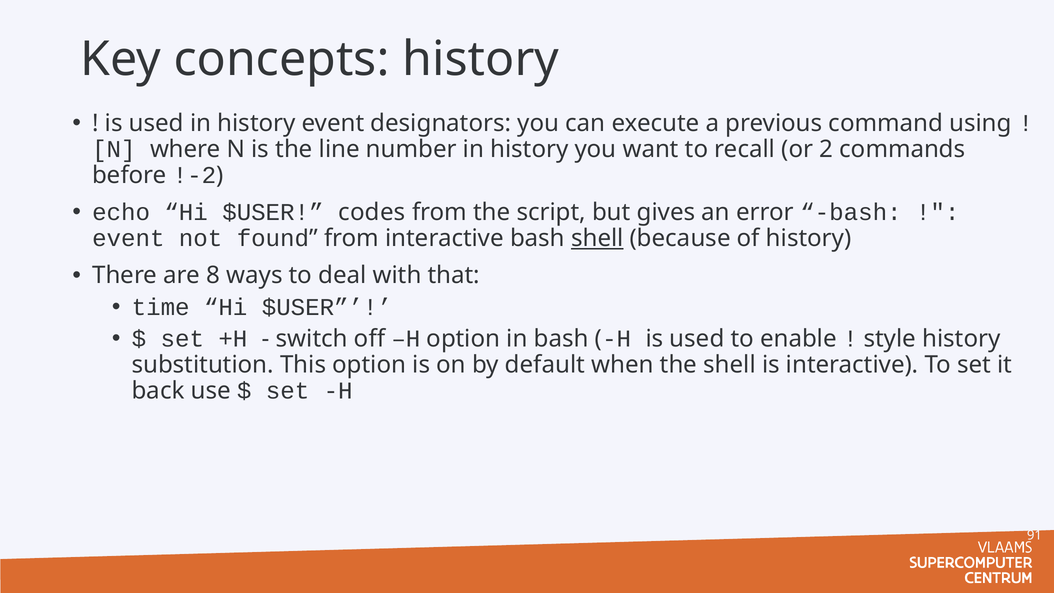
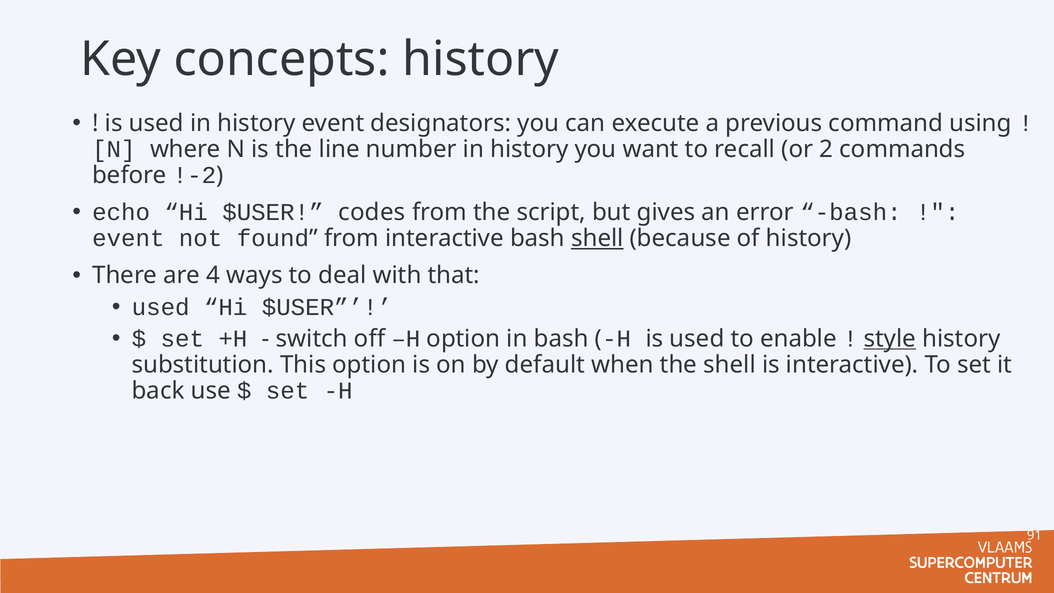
8: 8 -> 4 (213, 275)
time: time -> used (161, 307)
style underline: none -> present (890, 339)
